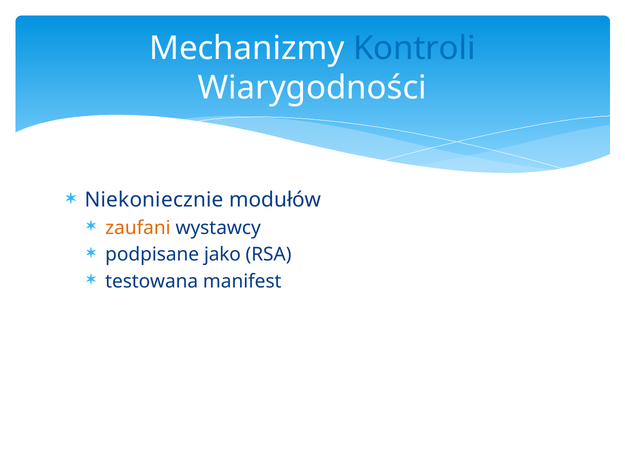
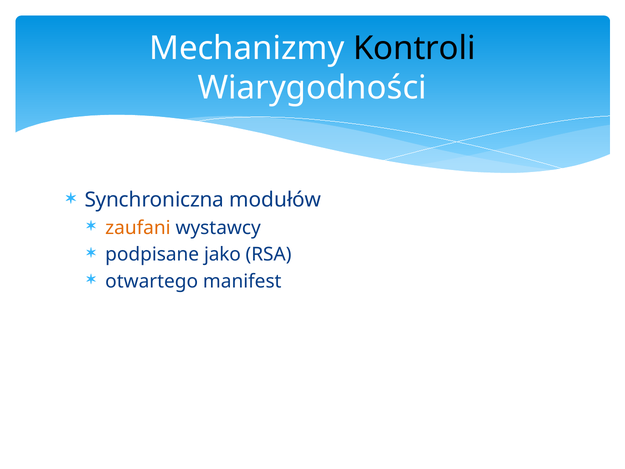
Kontroli colour: blue -> black (414, 48)
Niekoniecznie: Niekoniecznie -> Synchroniczna (154, 200)
testowana: testowana -> otwartego (152, 281)
